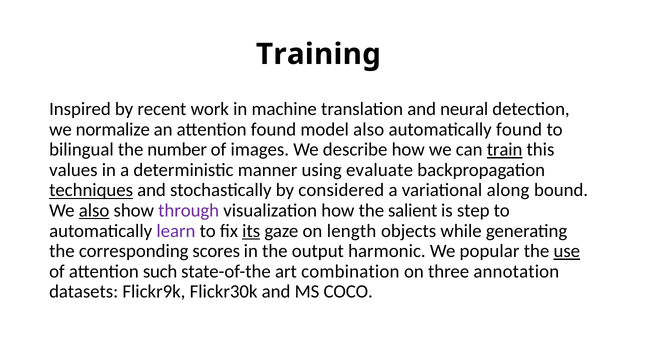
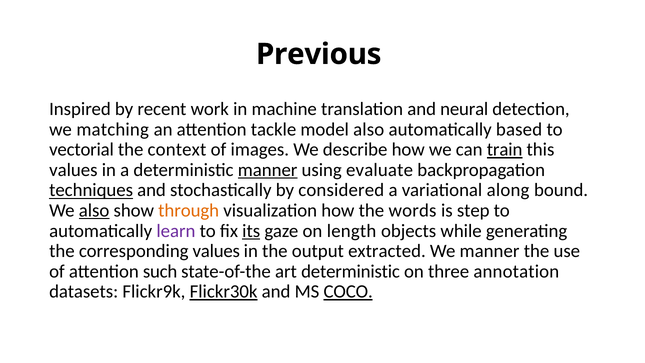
Training: Training -> Previous (319, 54)
normalize: normalize -> matching (113, 129)
attention found: found -> tackle (274, 129)
automatically found: found -> based (519, 129)
bilingual: bilingual -> vectorial (82, 150)
number: number -> context (177, 150)
manner underline: none -> present (268, 170)
through colour: purple -> orange (189, 210)
salient: salient -> words (413, 210)
corresponding scores: scores -> values (216, 251)
harmonic: harmonic -> extracted (387, 251)
We popular: popular -> manner (490, 251)
use underline: present -> none (567, 251)
art combination: combination -> deterministic (351, 271)
Flickr30k underline: none -> present (224, 292)
COCO underline: none -> present (348, 292)
